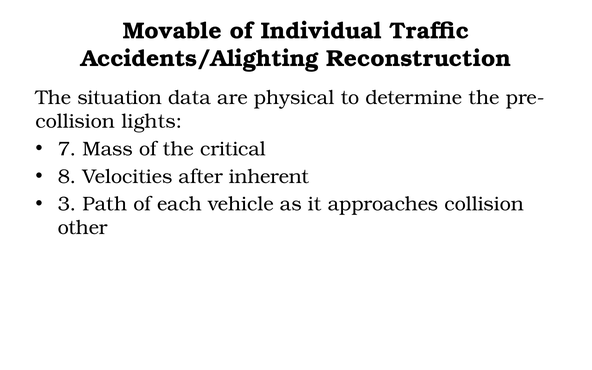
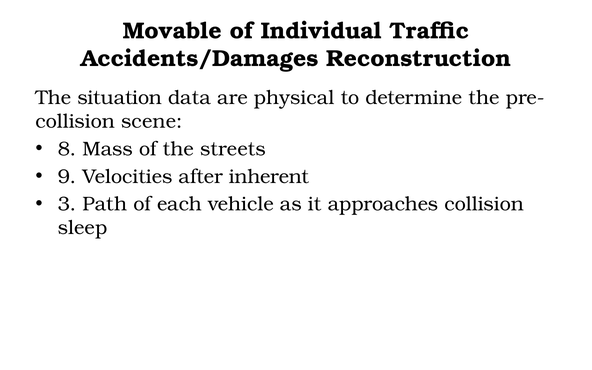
Accidents/Alighting: Accidents/Alighting -> Accidents/Damages (200, 59)
lights: lights -> scene (152, 121)
7: 7 -> 8 (67, 149)
critical: critical -> streets (233, 149)
8: 8 -> 9 (67, 177)
other: other -> sleep (83, 228)
